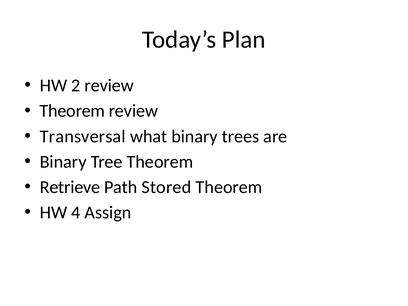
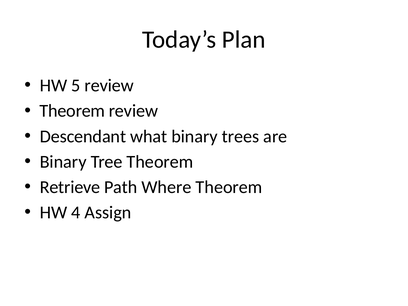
2: 2 -> 5 (76, 86)
Transversal: Transversal -> Descendant (83, 136)
Stored: Stored -> Where (166, 187)
